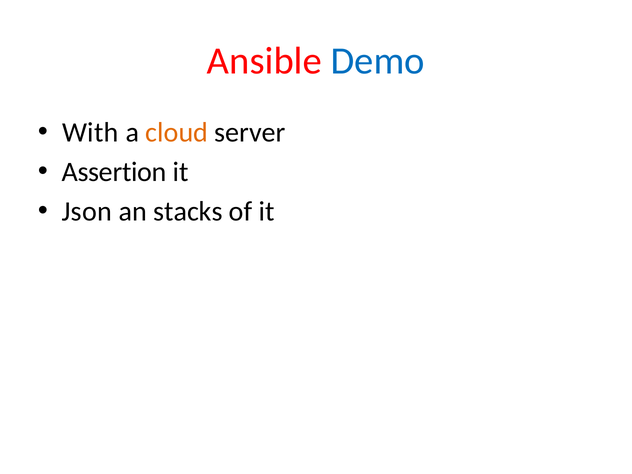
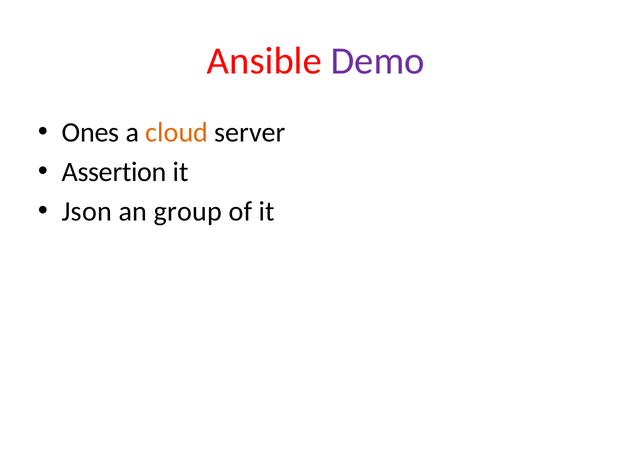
Demo colour: blue -> purple (378, 61)
With: With -> Ones (91, 133)
stacks: stacks -> group (188, 211)
